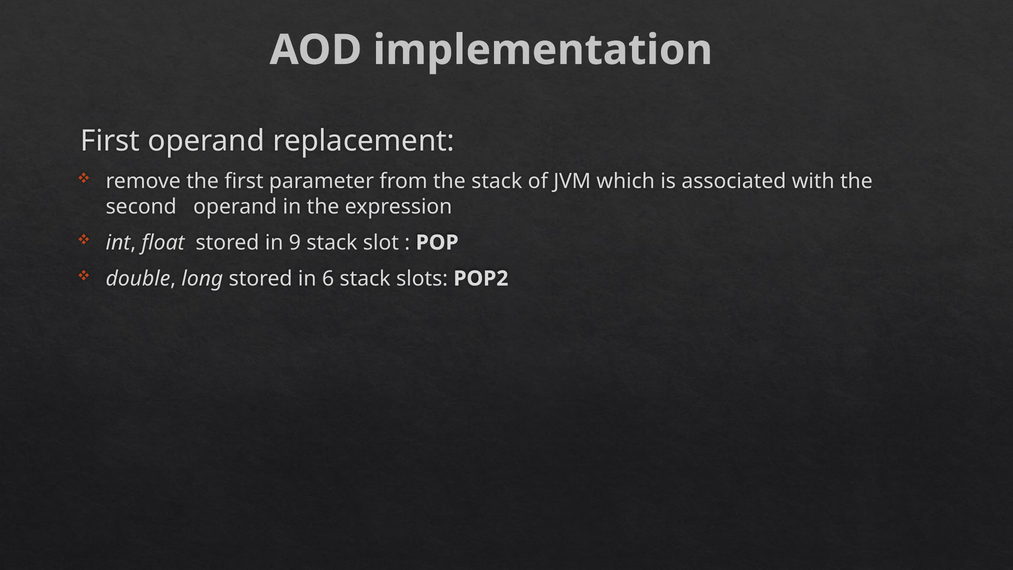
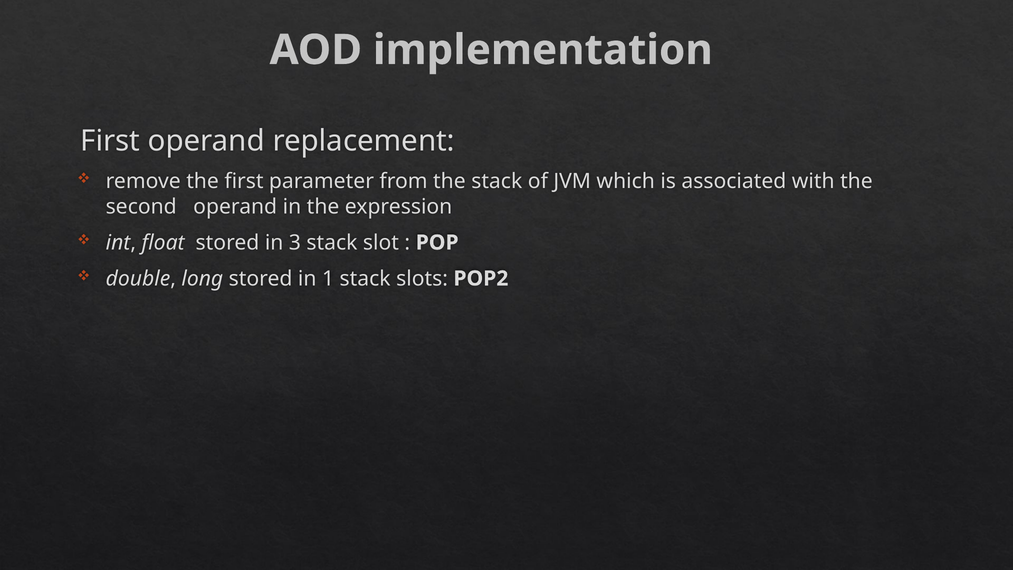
9: 9 -> 3 (295, 243)
6: 6 -> 1 (328, 278)
